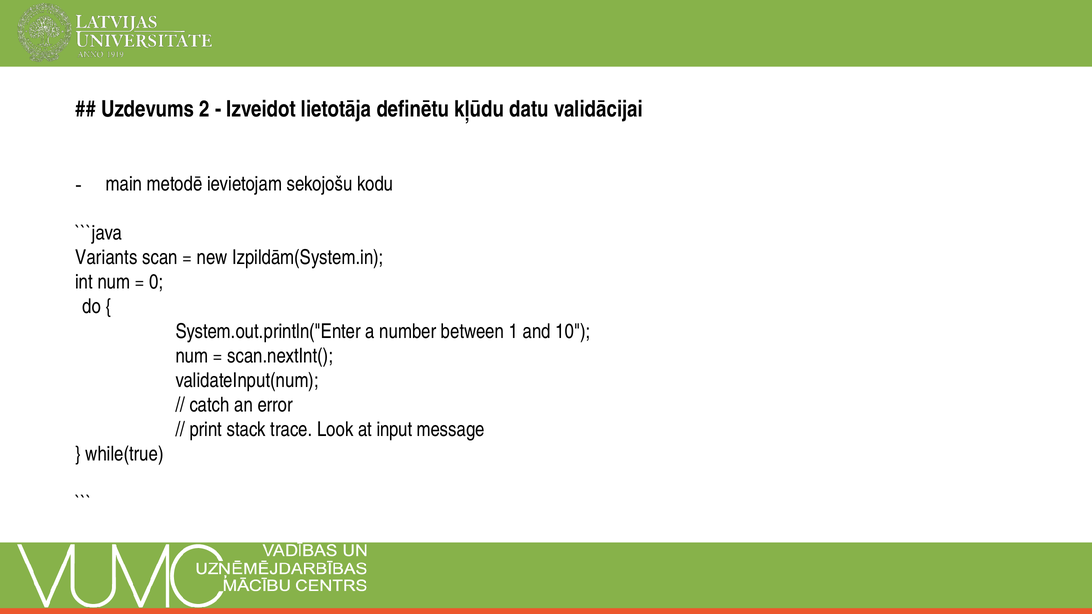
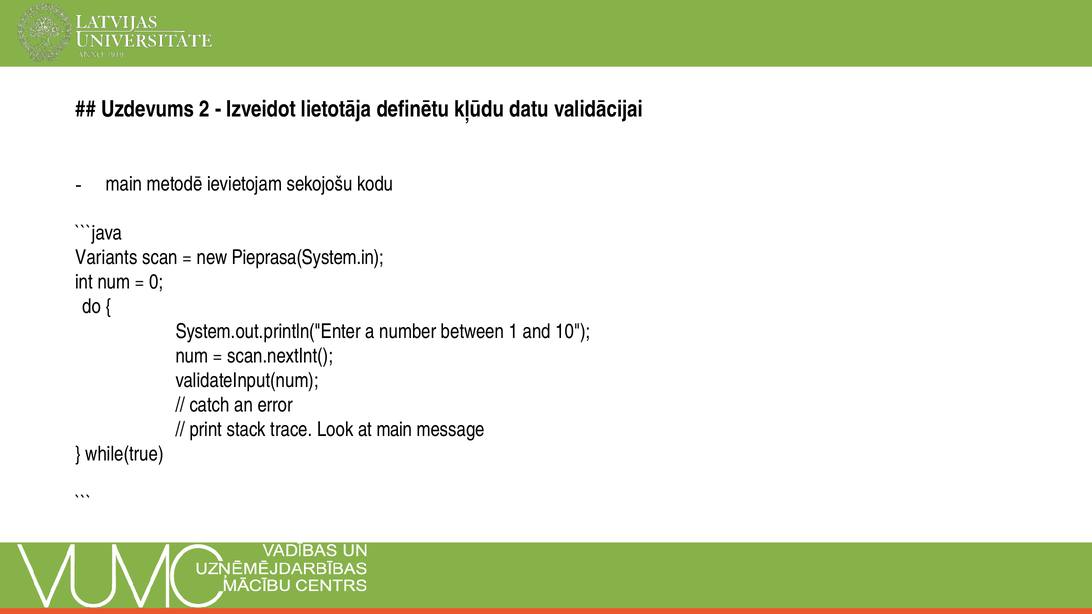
Izpildām(System.in: Izpildām(System.in -> Pieprasa(System.in (308, 258)
at input: input -> main (394, 430)
